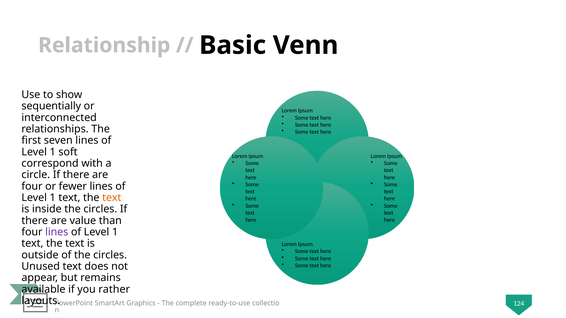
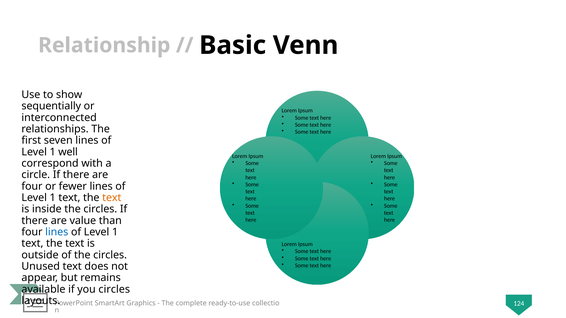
soft: soft -> well (68, 152)
lines colour: purple -> blue (57, 232)
you rather: rather -> circles (114, 290)
